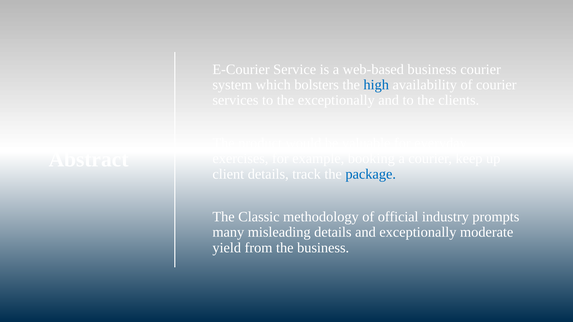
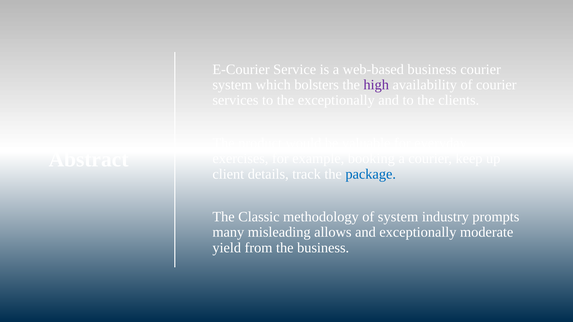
high colour: blue -> purple (376, 85)
of official: official -> system (398, 217)
misleading details: details -> allows (333, 232)
